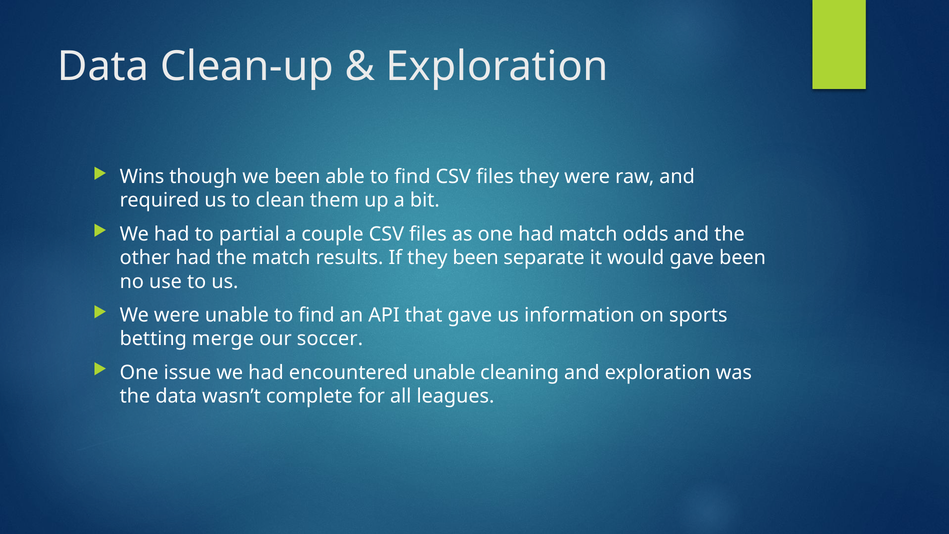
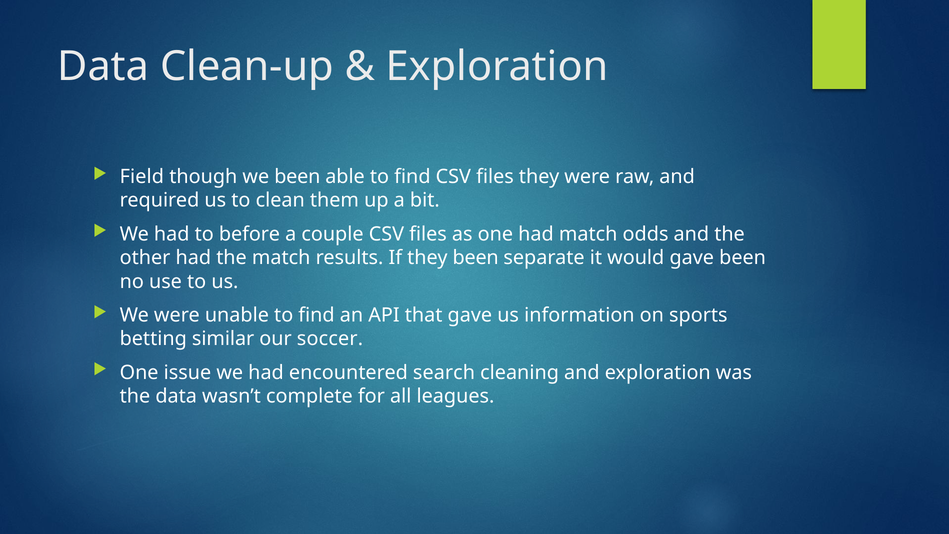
Wins: Wins -> Field (142, 177)
partial: partial -> before (250, 234)
merge: merge -> similar (223, 339)
encountered unable: unable -> search (444, 372)
